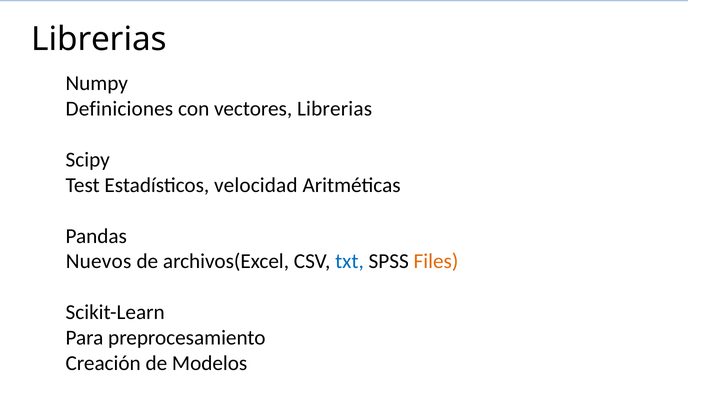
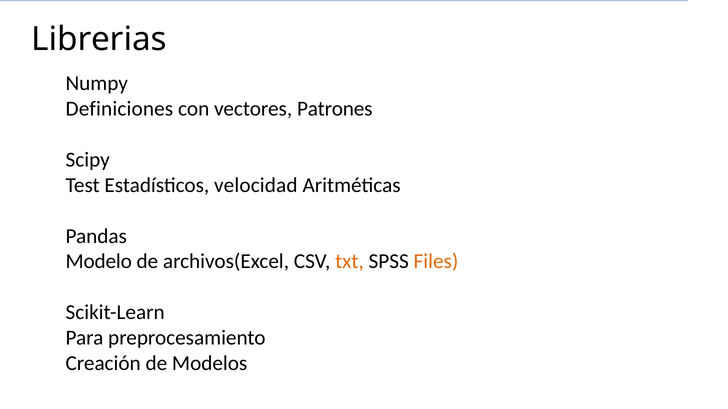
vectores Librerias: Librerias -> Patrones (335, 109)
Nuevos: Nuevos -> Modelo (99, 262)
txt colour: blue -> orange (349, 262)
